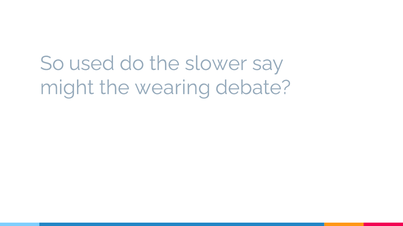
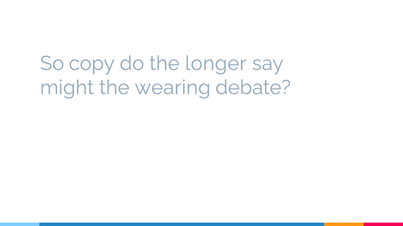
used: used -> copy (92, 64)
slower: slower -> longer (216, 64)
